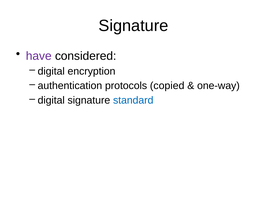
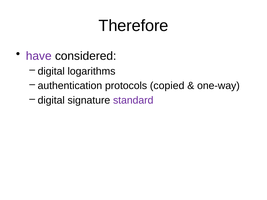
Signature: Signature -> Therefore (133, 26)
encryption: encryption -> logarithms (92, 71)
standard colour: blue -> purple (133, 100)
